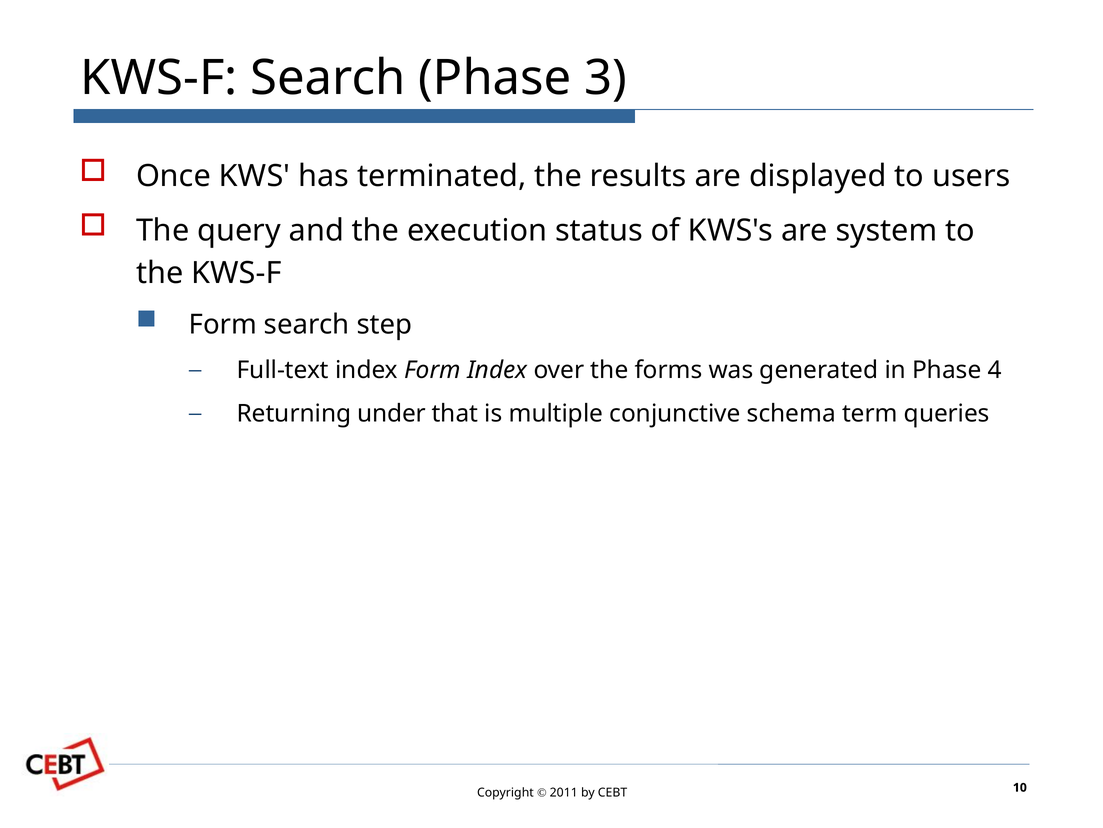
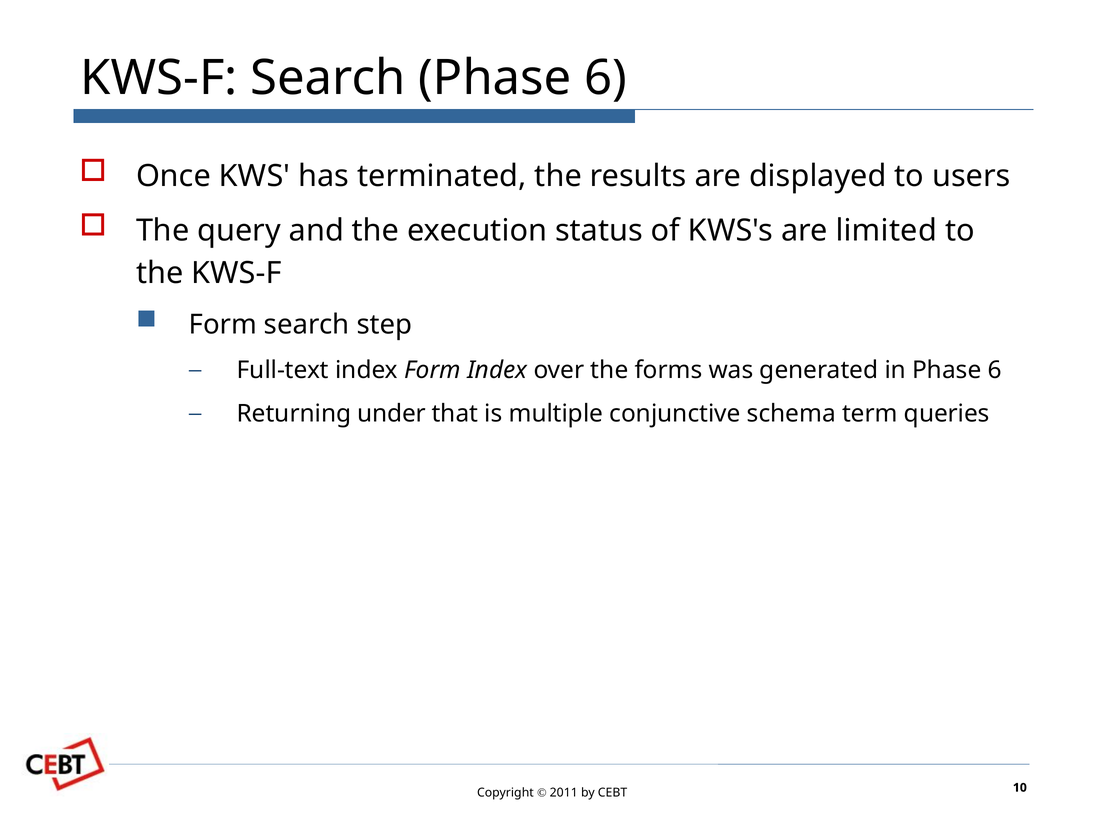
Search Phase 3: 3 -> 6 (606, 78)
system: system -> limited (886, 231)
in Phase 4: 4 -> 6 (995, 370)
